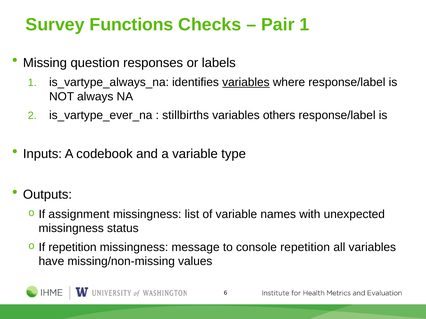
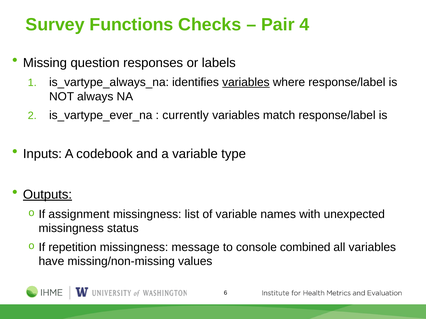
Pair 1: 1 -> 4 (304, 25)
stillbirths: stillbirths -> currently (186, 116)
others: others -> match (279, 116)
Outputs underline: none -> present (47, 195)
console repetition: repetition -> combined (305, 248)
